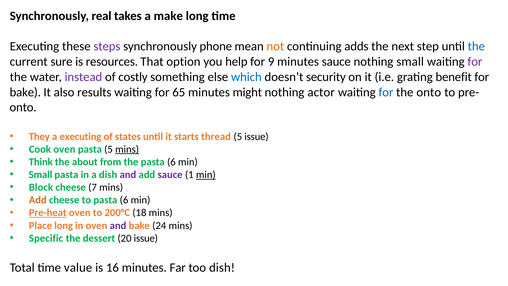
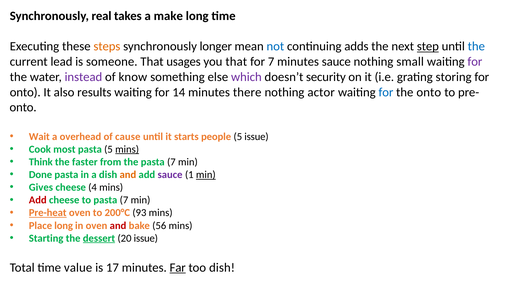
steps colour: purple -> orange (107, 46)
phone: phone -> longer (216, 46)
not colour: orange -> blue (275, 46)
step underline: none -> present (428, 46)
sure: sure -> lead (61, 62)
resources: resources -> someone (112, 62)
option: option -> usages (184, 62)
you help: help -> that (236, 62)
for 9: 9 -> 7 (271, 62)
costly: costly -> know (133, 77)
which colour: blue -> purple (246, 77)
benefit: benefit -> storing (454, 77)
bake: bake -> onto (25, 92)
65: 65 -> 14 (179, 92)
might: might -> there (247, 92)
They: They -> Wait (39, 136)
a executing: executing -> overhead (80, 136)
states: states -> cause (128, 136)
thread: thread -> people (216, 136)
Cook oven: oven -> most (64, 149)
about: about -> faster (85, 162)
the pasta 6: 6 -> 7 (171, 162)
Small: Small -> Done (40, 175)
and colour: purple -> orange (128, 175)
Block: Block -> Gives (41, 187)
7: 7 -> 4 (93, 187)
Add colour: orange -> red (38, 200)
to pasta 6: 6 -> 7 (124, 200)
18: 18 -> 93 (139, 213)
and colour: purple -> red (118, 225)
24: 24 -> 56 (159, 225)
Specific: Specific -> Starting (46, 238)
dessert underline: none -> present (99, 238)
16: 16 -> 17 (112, 267)
Far underline: none -> present (178, 267)
